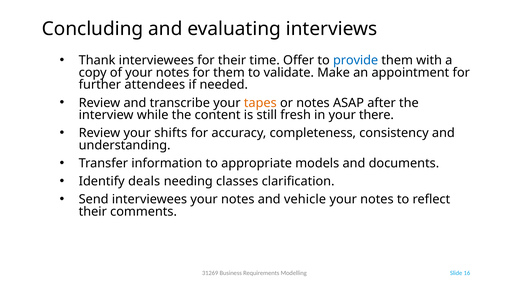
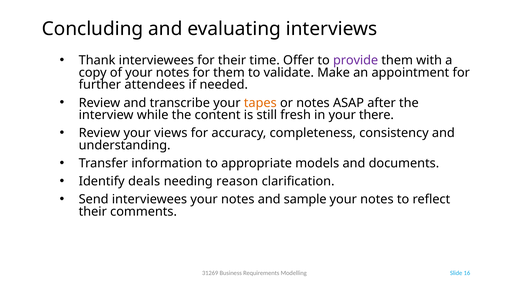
provide colour: blue -> purple (356, 60)
shifts: shifts -> views (171, 133)
classes: classes -> reason (237, 182)
vehicle: vehicle -> sample (305, 200)
